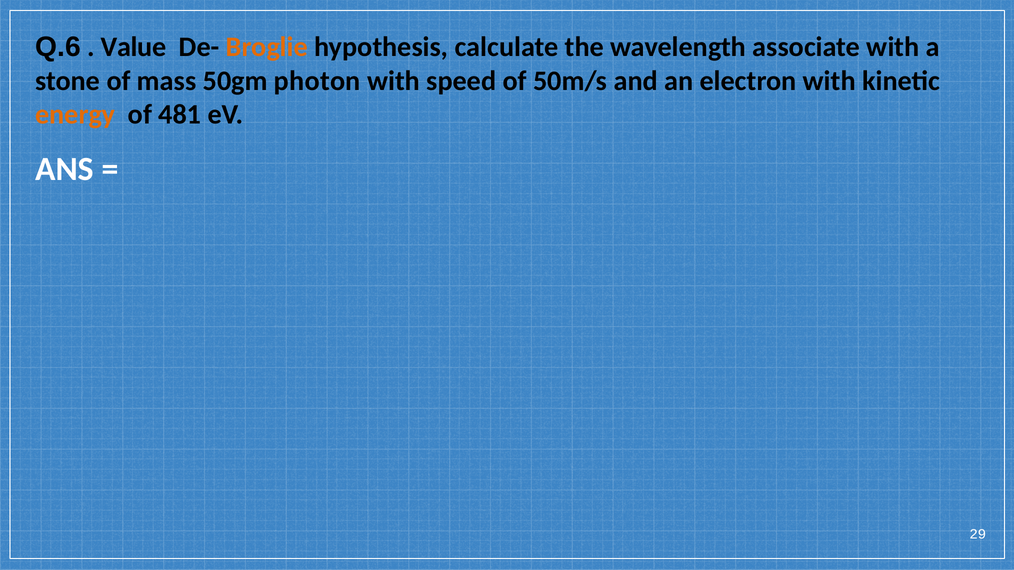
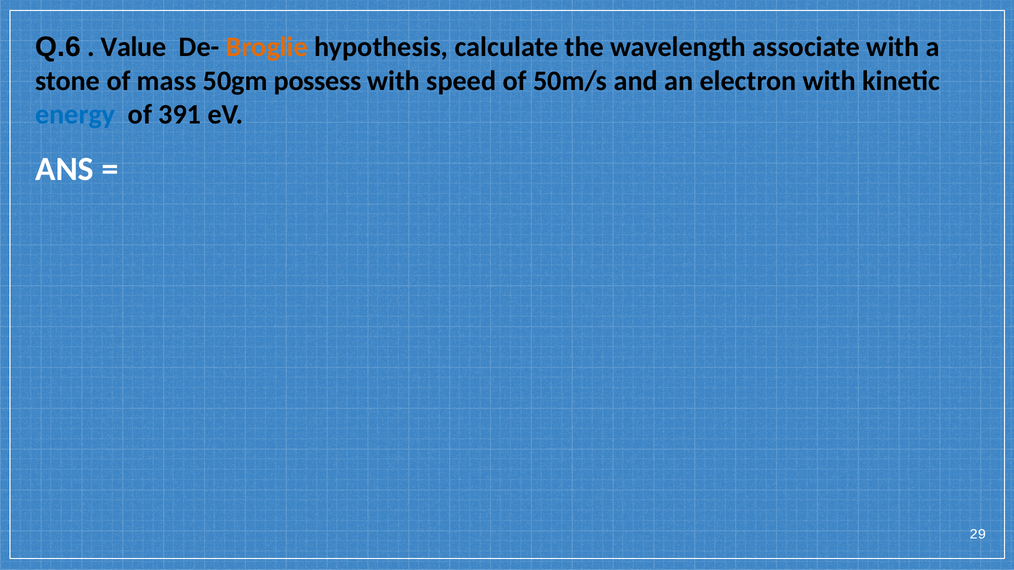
photon: photon -> possess (318, 81)
energy colour: orange -> blue (75, 115)
481: 481 -> 391 (180, 115)
